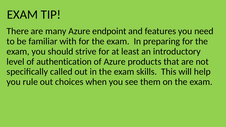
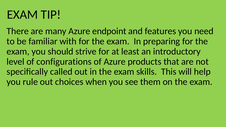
authentication: authentication -> configurations (64, 62)
